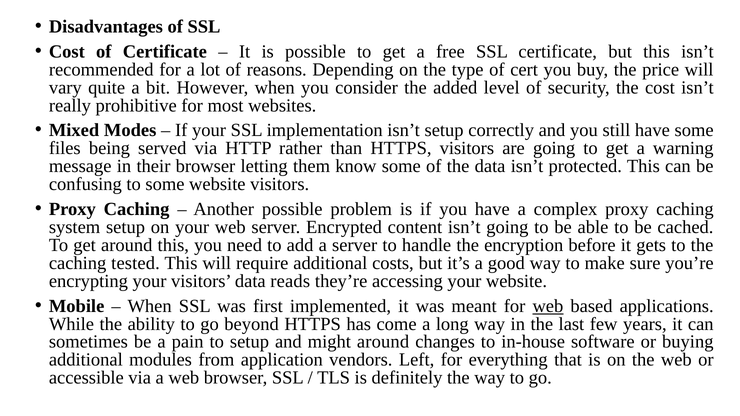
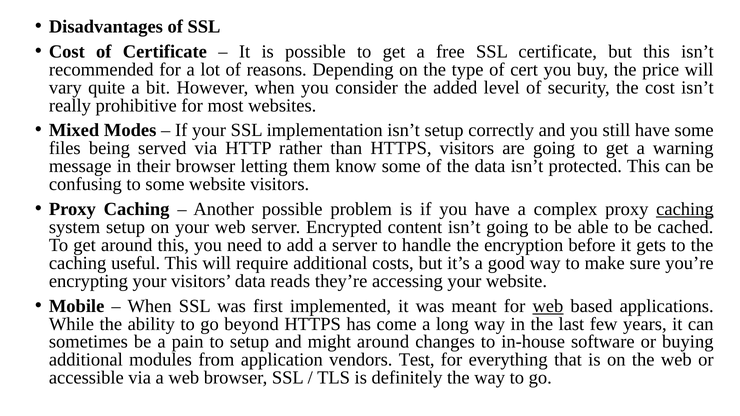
caching underline: none -> present (685, 209)
tested: tested -> useful (136, 263)
Left: Left -> Test (417, 360)
